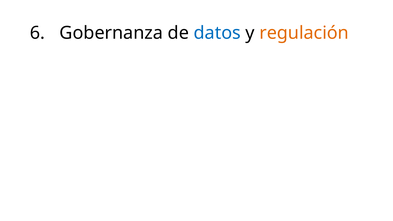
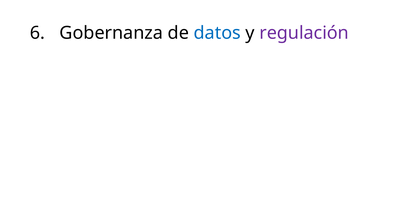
regulación colour: orange -> purple (304, 33)
